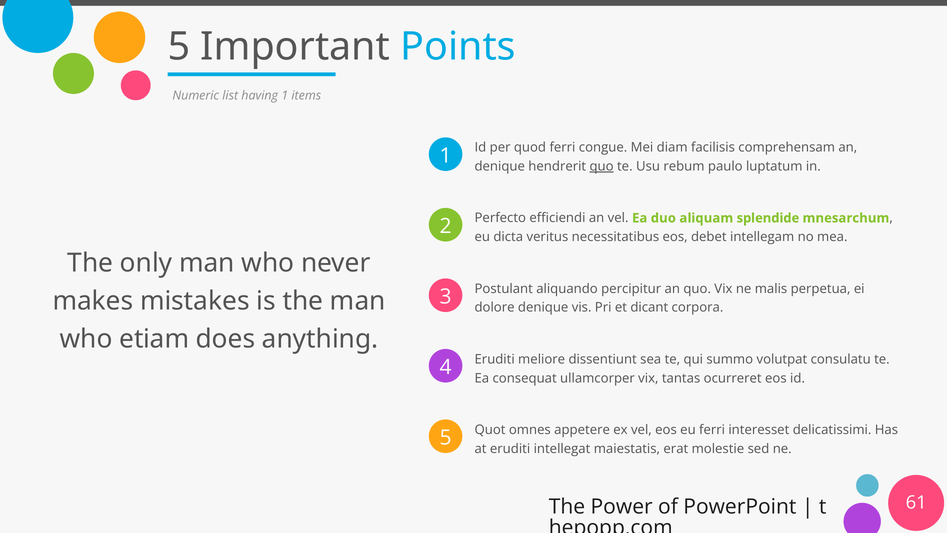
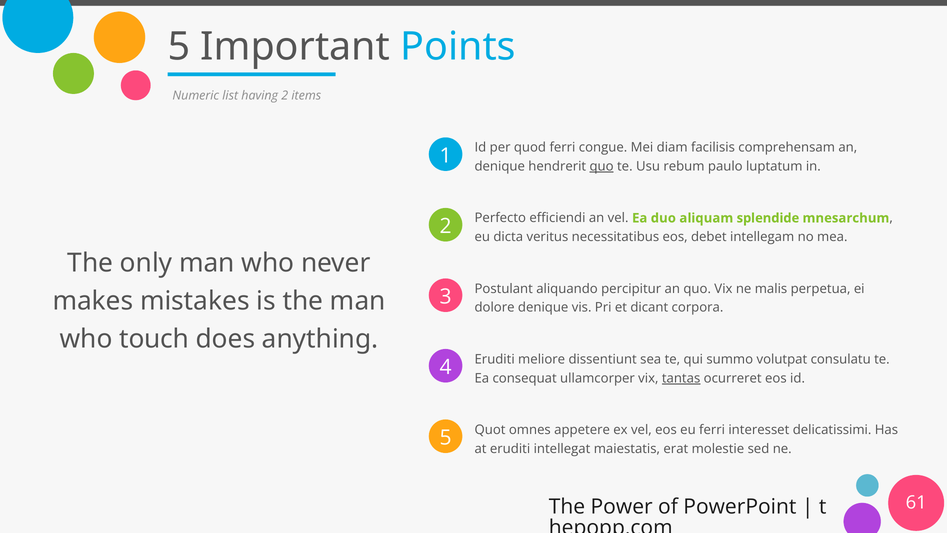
having 1: 1 -> 2 (285, 95)
etiam: etiam -> touch (154, 339)
tantas underline: none -> present (681, 378)
